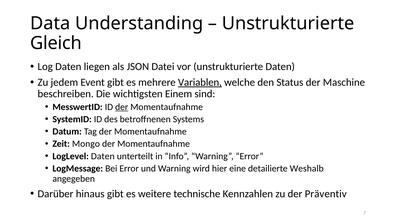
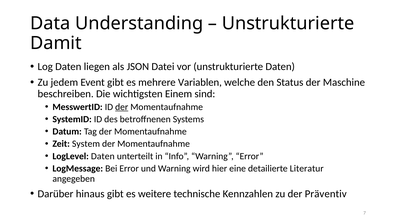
Gleich: Gleich -> Damit (56, 43)
Variablen underline: present -> none (200, 82)
Mongo: Mongo -> System (86, 144)
Weshalb: Weshalb -> Literatur (307, 168)
